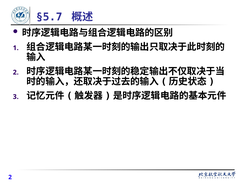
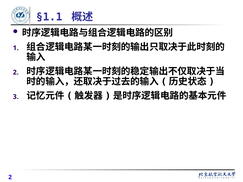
§5.7: §5.7 -> §1.1 (49, 17)
